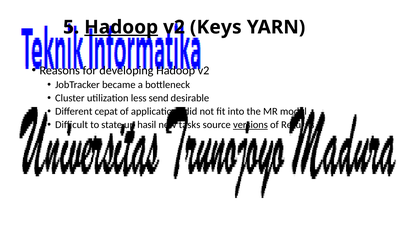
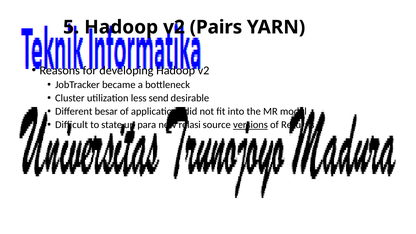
Hadoop underline: present -> none (121, 27)
Keys: Keys -> Pairs (216, 27)
cepat: cepat -> besar (106, 111)
hasil: hasil -> para (147, 125)
tasks: tasks -> relasi (190, 125)
